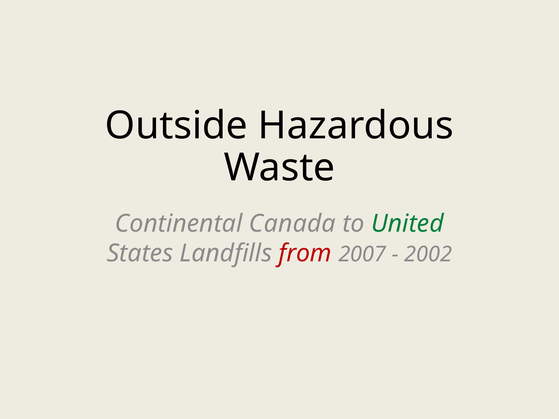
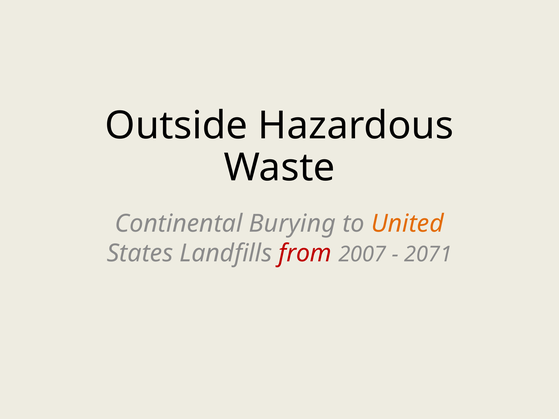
Canada: Canada -> Burying (292, 224)
United colour: green -> orange (407, 224)
2002: 2002 -> 2071 (428, 255)
